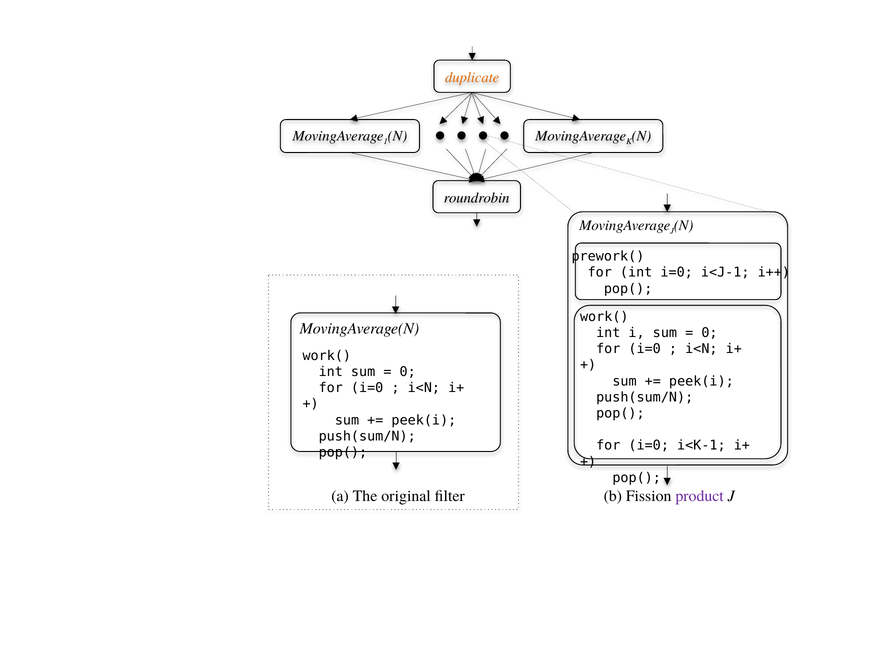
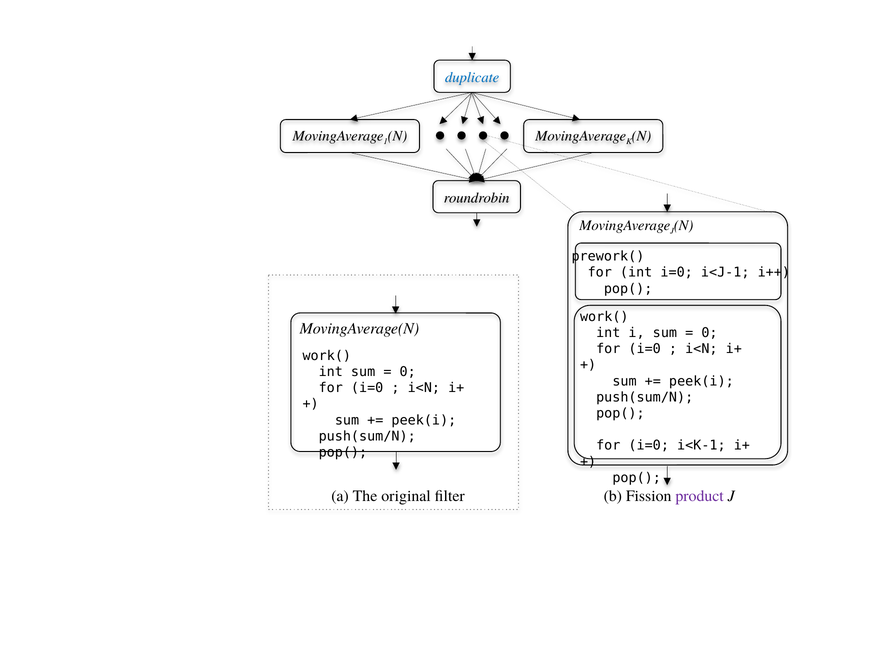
duplicate colour: orange -> blue (472, 77)
